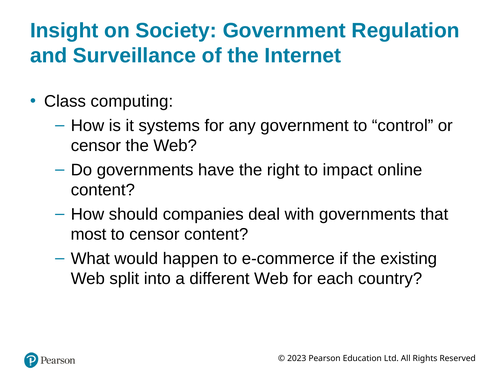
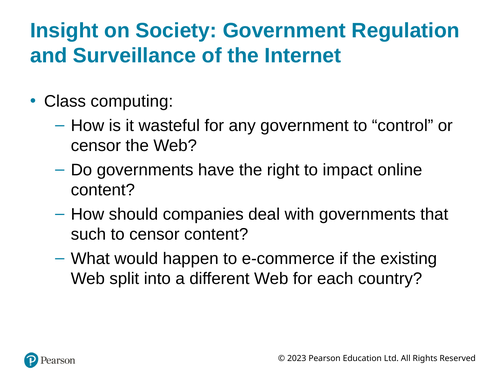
systems: systems -> wasteful (169, 126)
most: most -> such (88, 235)
